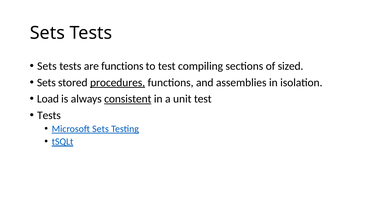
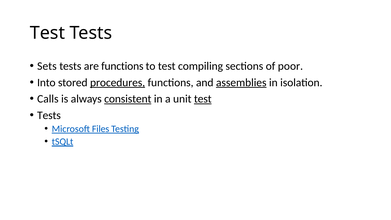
Sets: Sets -> Test (47, 33)
sized: sized -> poor (290, 66)
Sets: Sets -> Into (46, 83)
assemblies underline: none -> present (241, 83)
Load: Load -> Calls (48, 99)
test underline: none -> present (203, 99)
Microsoft Sets: Sets -> Files (101, 129)
